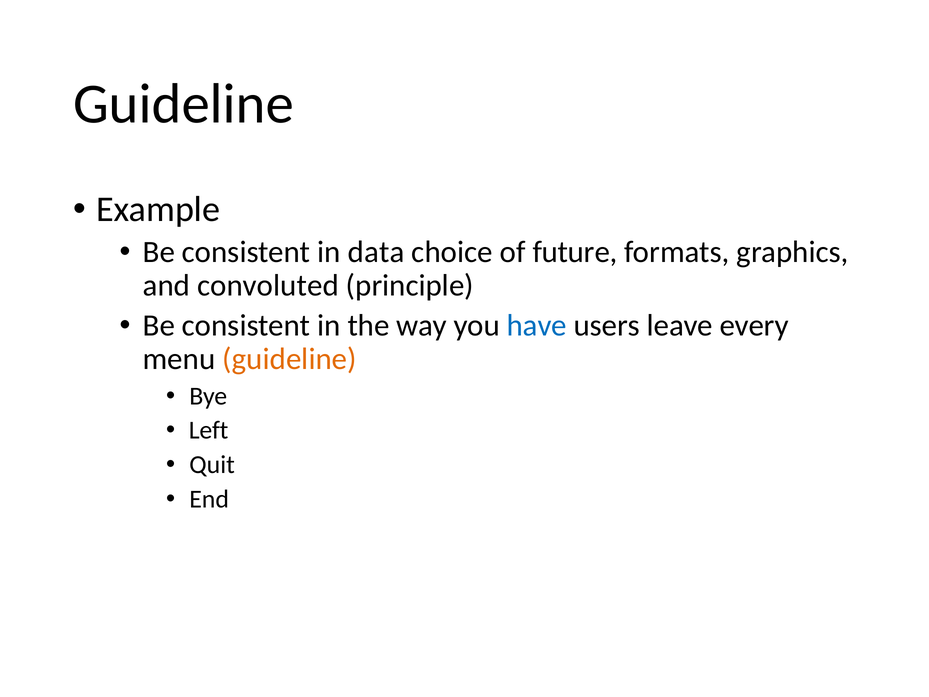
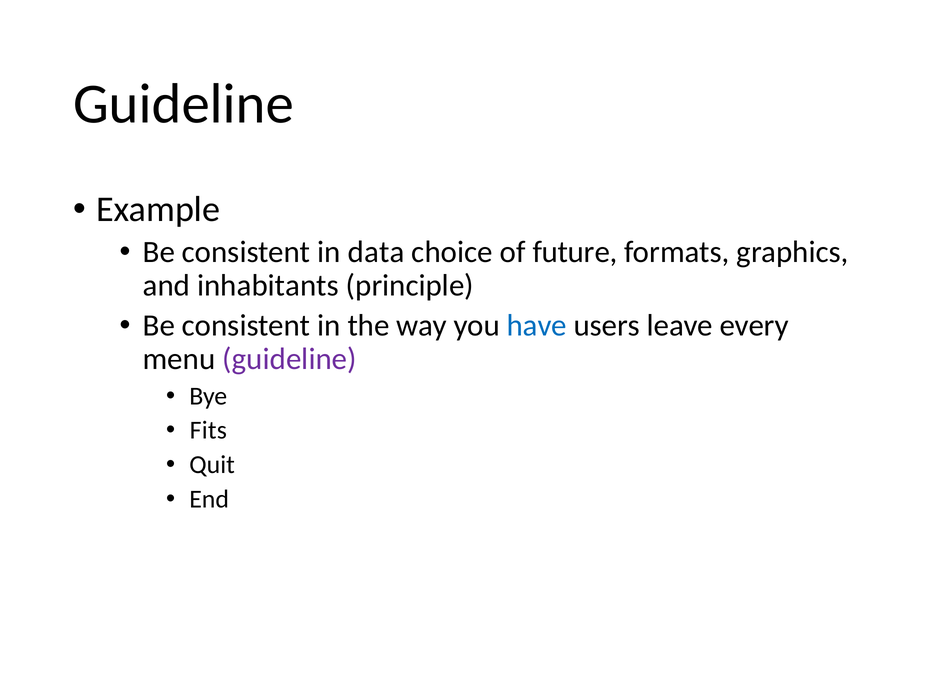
convoluted: convoluted -> inhabitants (268, 286)
guideline colour: orange -> purple (290, 359)
Left: Left -> Fits (208, 430)
